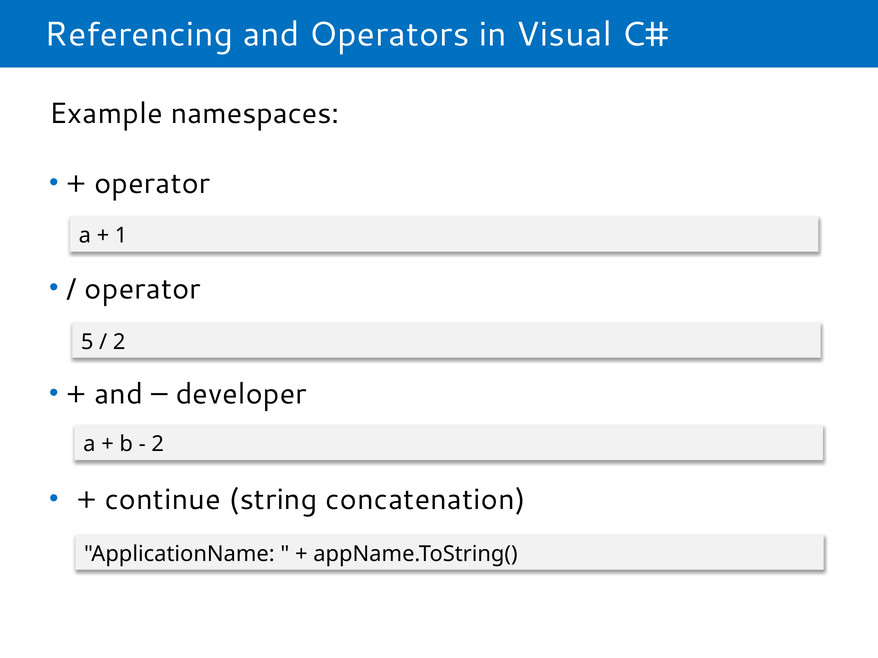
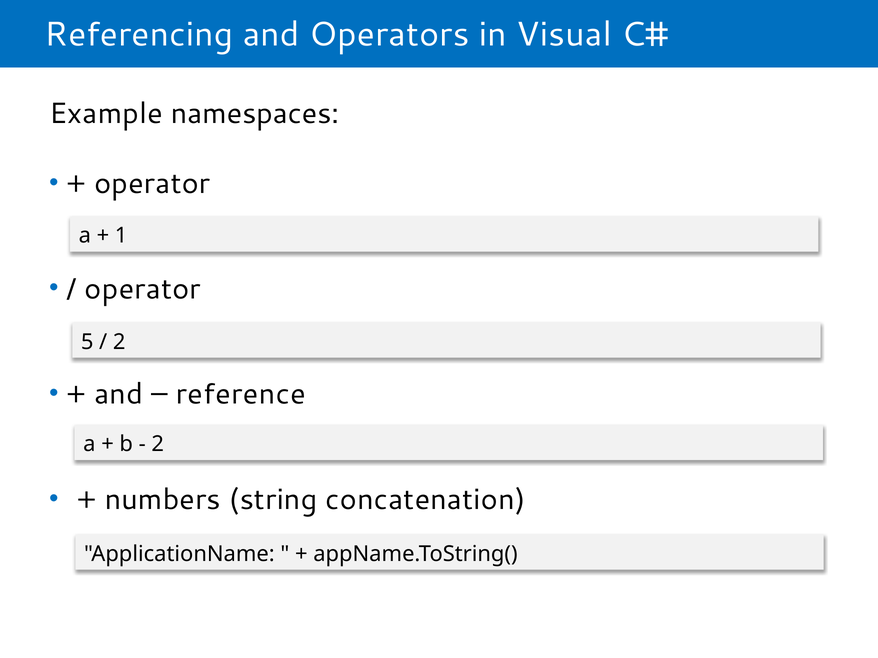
developer: developer -> reference (241, 394)
continue: continue -> numbers (163, 500)
